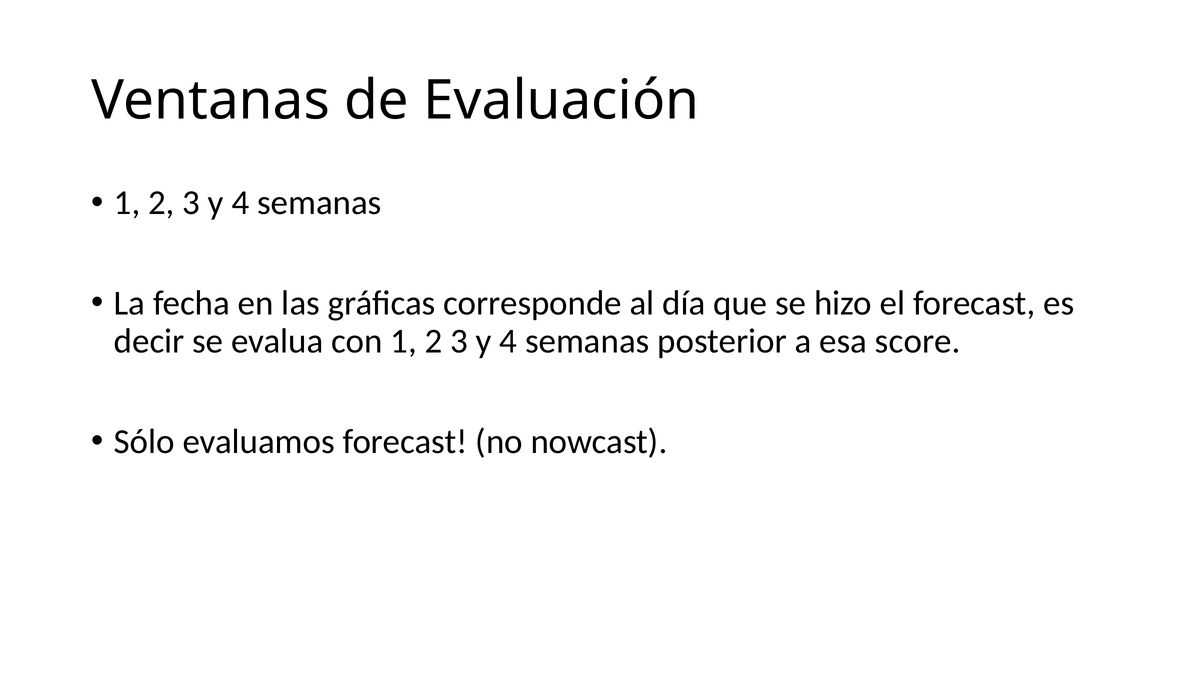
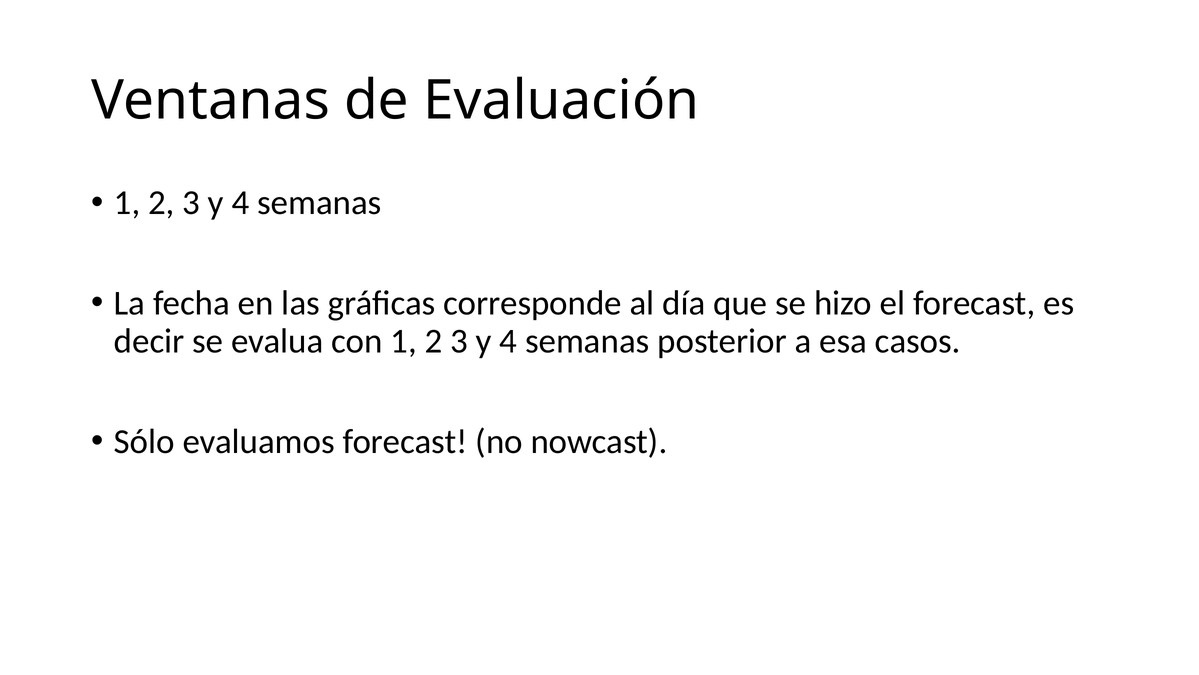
score: score -> casos (918, 341)
